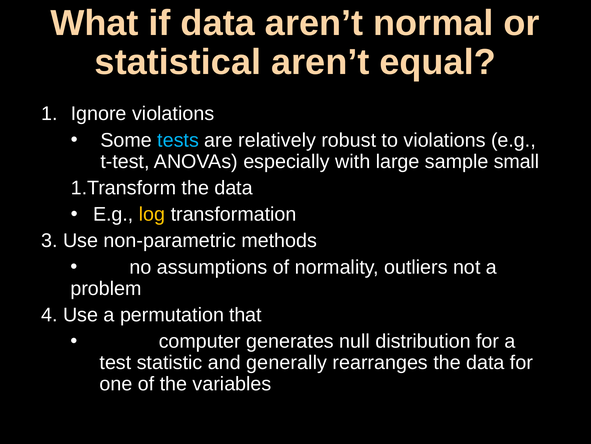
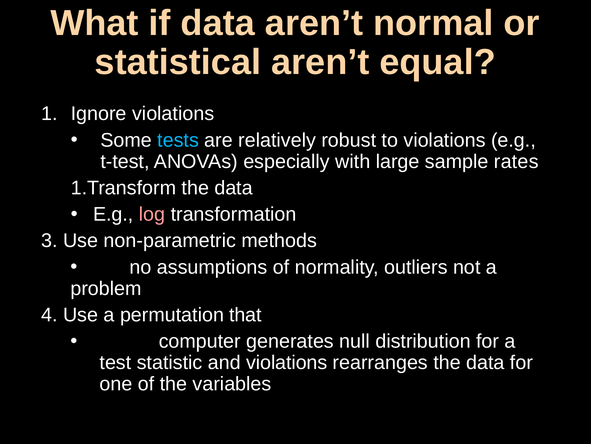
small: small -> rates (516, 161)
log colour: yellow -> pink (152, 214)
and generally: generally -> violations (287, 362)
